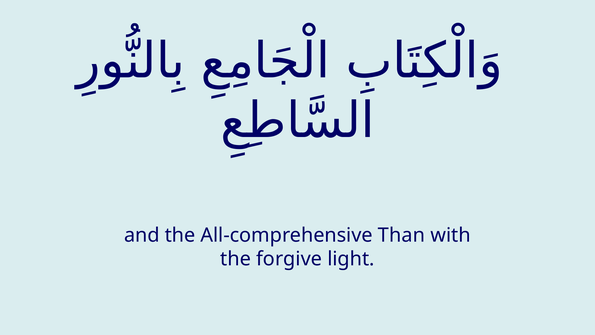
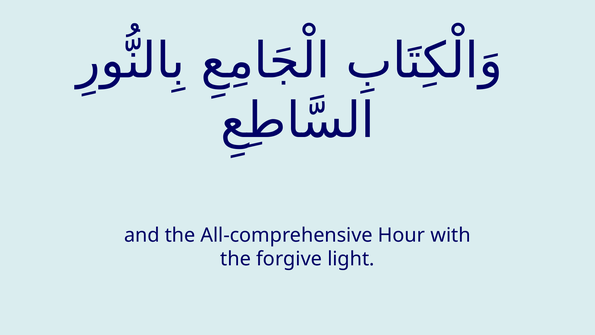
Than: Than -> Hour (401, 235)
